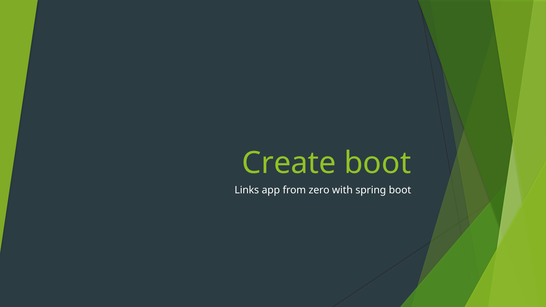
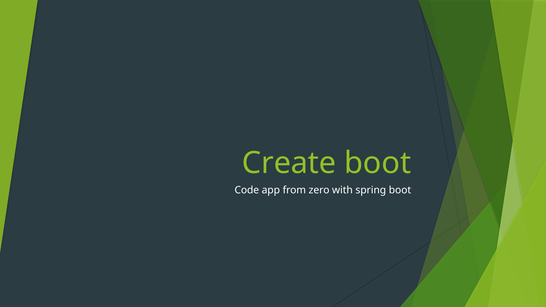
Links: Links -> Code (247, 190)
